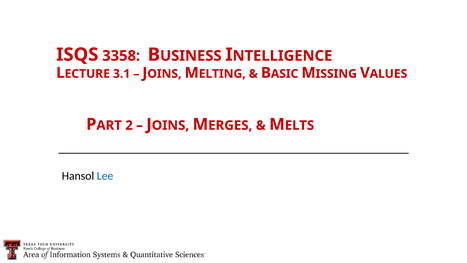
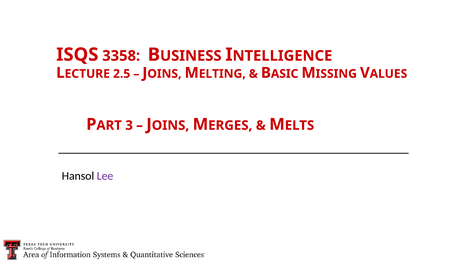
3.1: 3.1 -> 2.5 (122, 74)
2: 2 -> 3 (129, 125)
Lee colour: blue -> purple (105, 176)
